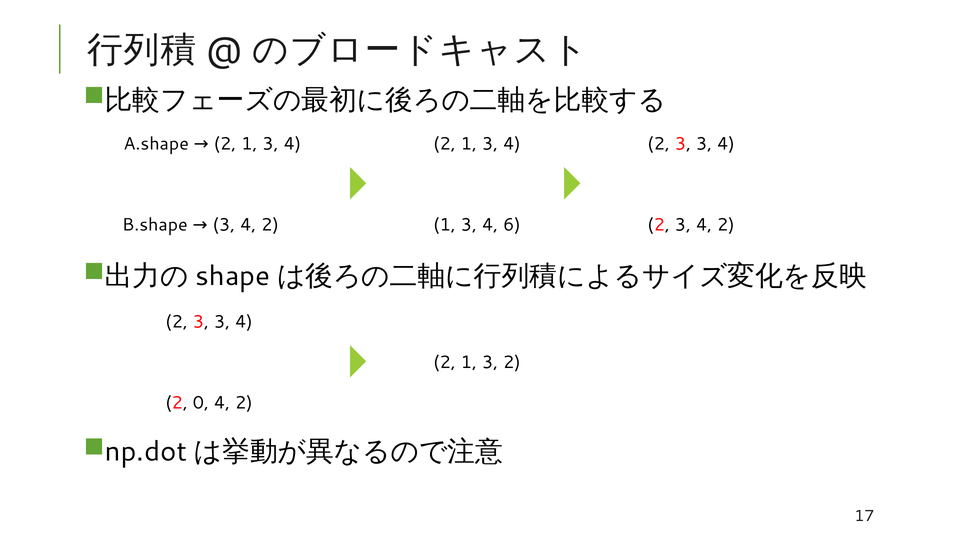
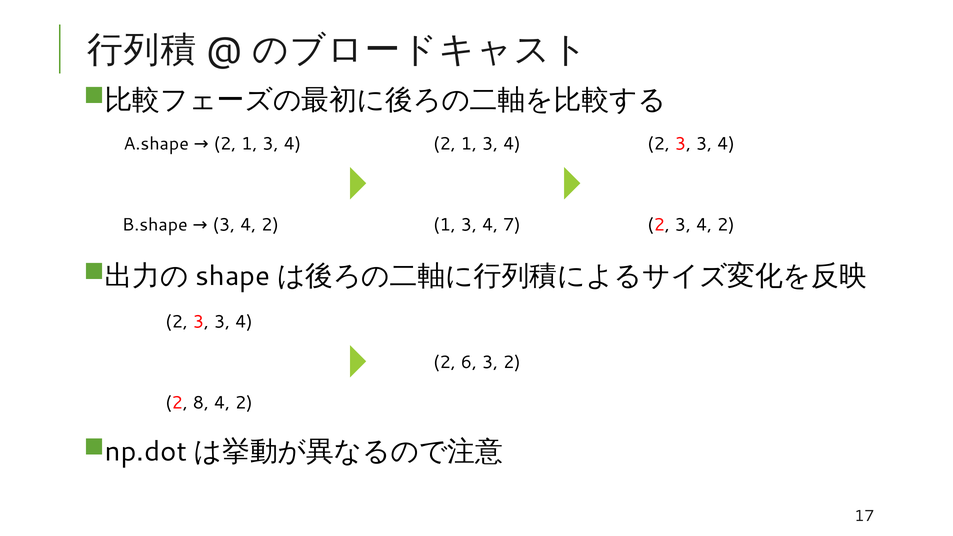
6: 6 -> 7 (512, 225)
1: 1 -> 6 (469, 362)
0: 0 -> 8 (201, 403)
